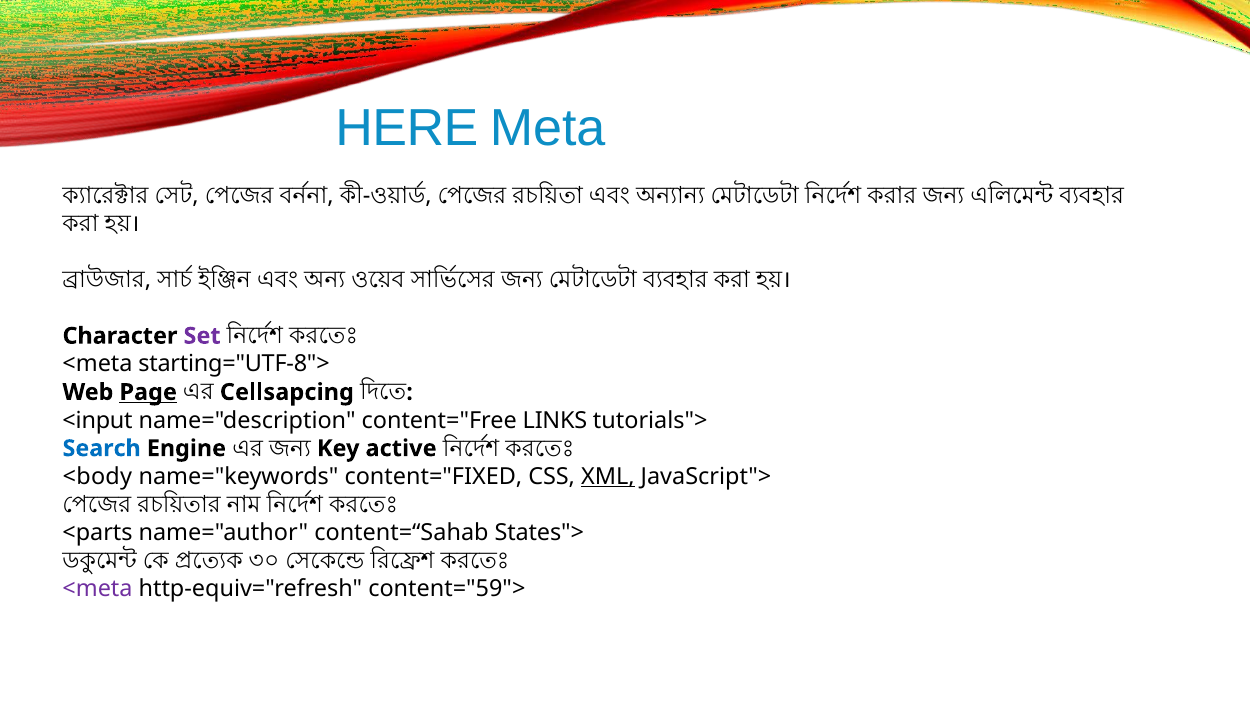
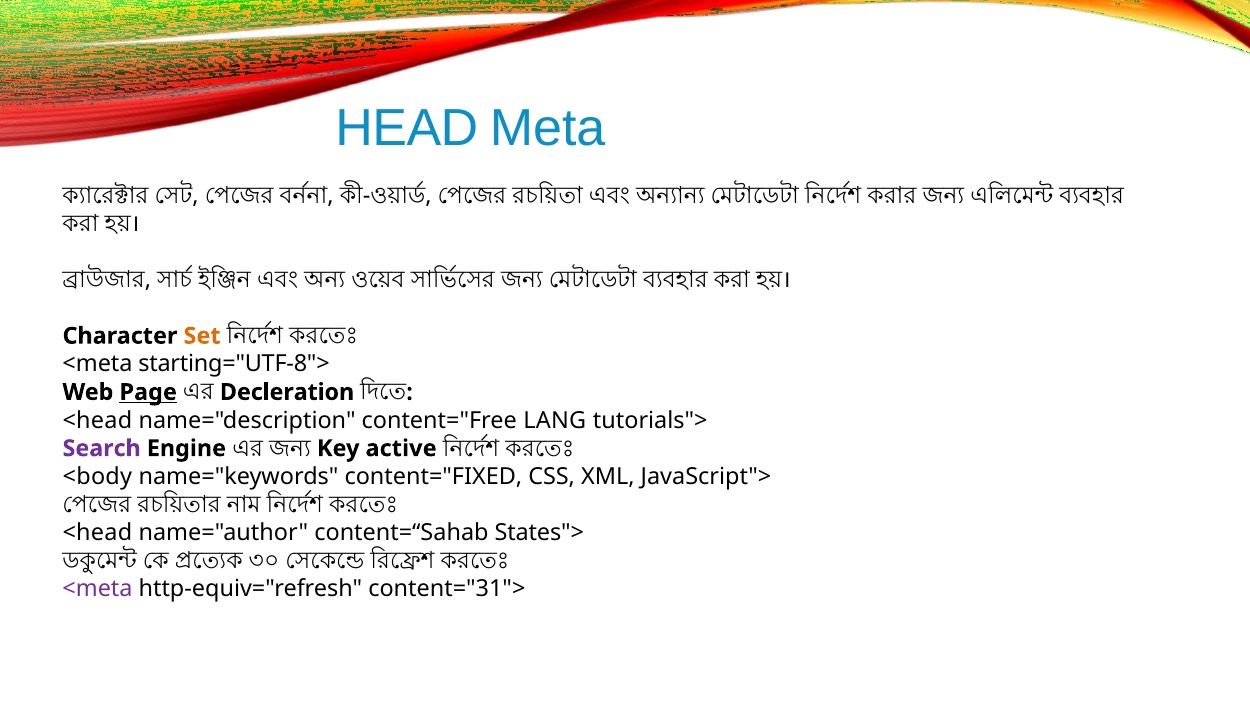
HERE: HERE -> HEAD (407, 129)
Set colour: purple -> orange (202, 336)
Cellsapcing: Cellsapcing -> Decleration (287, 392)
<input: <input -> <head (97, 420)
LINKS: LINKS -> LANG (555, 420)
Search colour: blue -> purple (102, 448)
XML underline: present -> none (608, 477)
<parts: <parts -> <head (97, 533)
content="59">: content="59"> -> content="31"> (447, 589)
